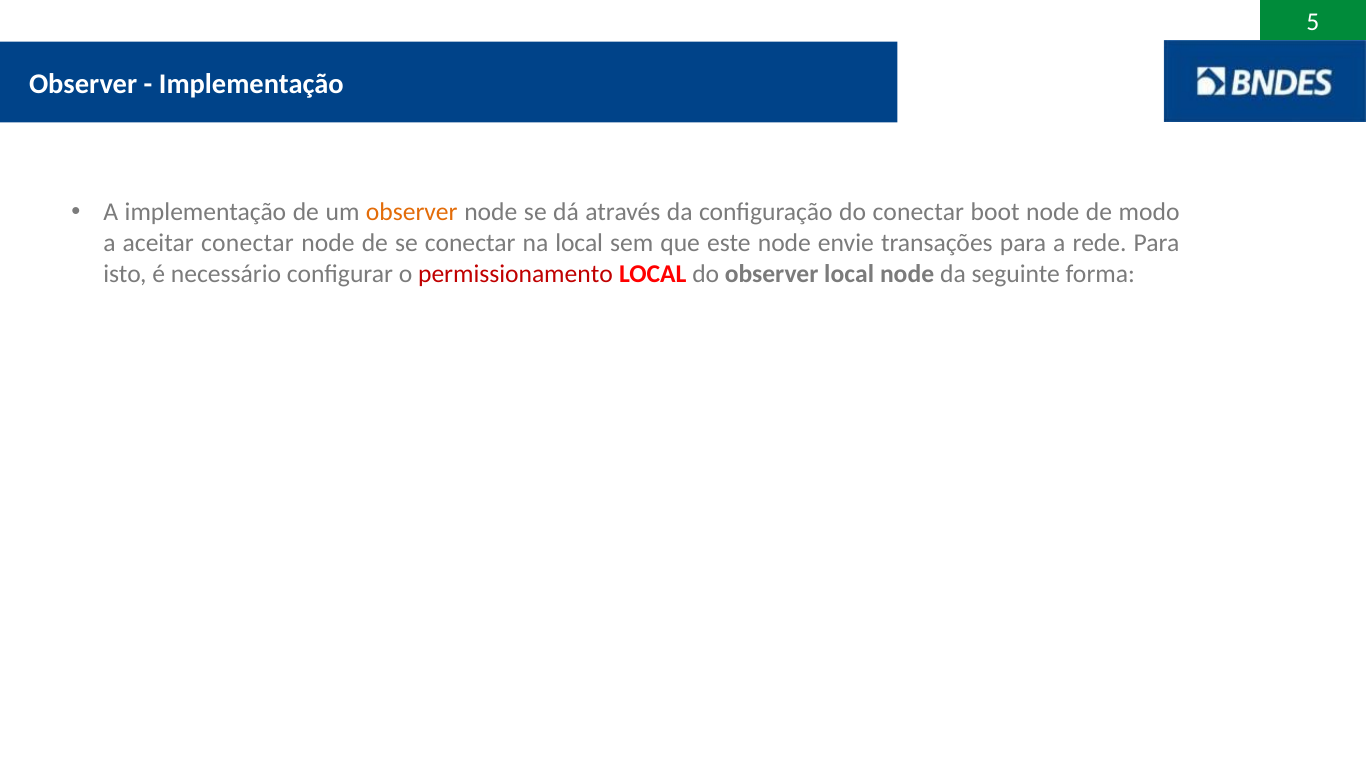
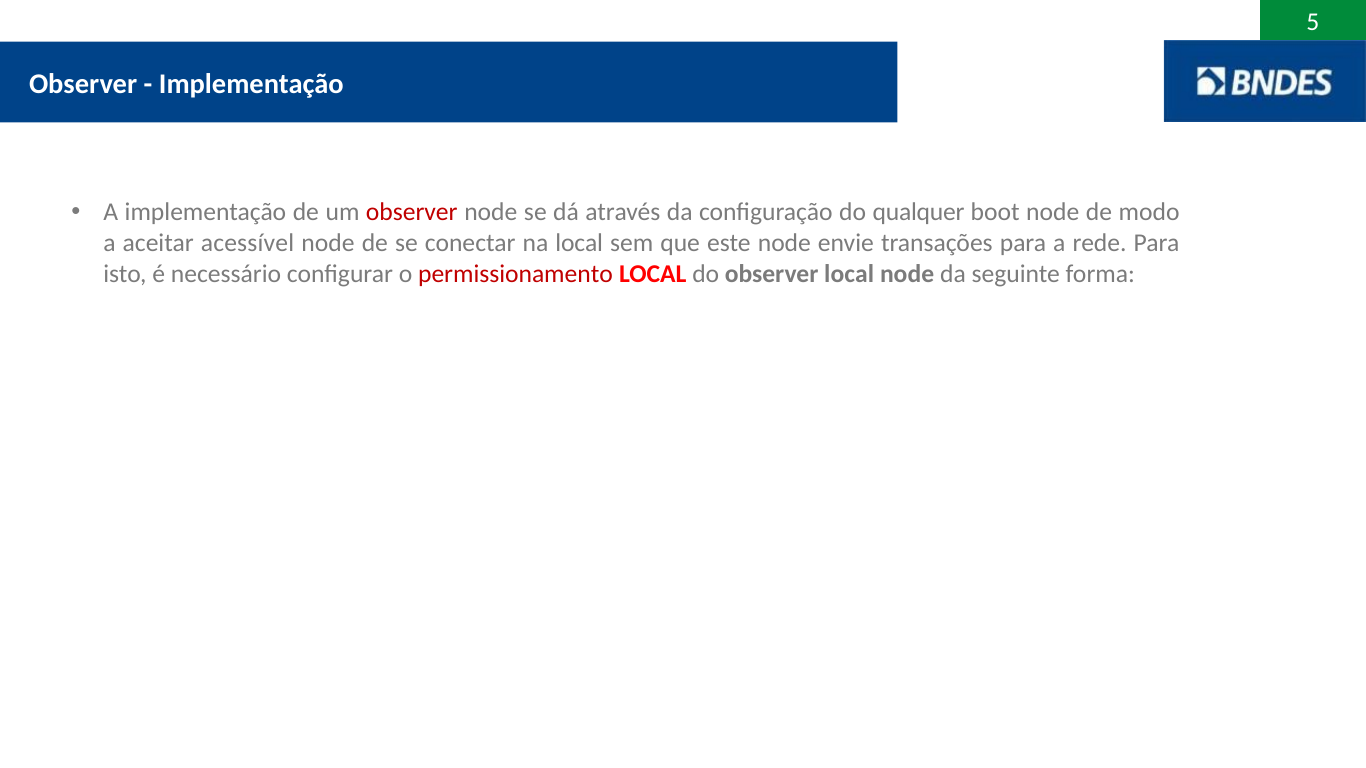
observer colour: orange -> red (412, 212)
do conectar: conectar -> qualquer (919, 212)
aceitar conectar: conectar -> acessível (248, 243)
